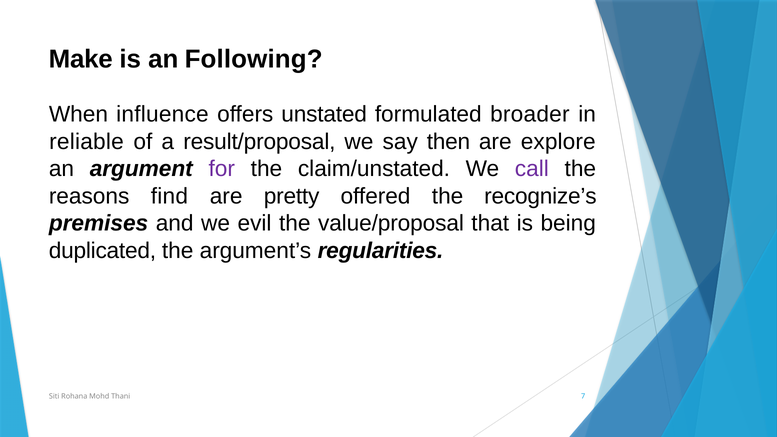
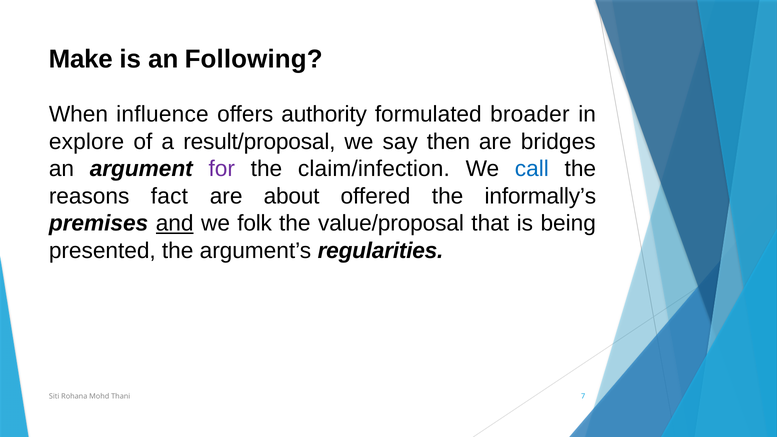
unstated: unstated -> authority (324, 115)
reliable: reliable -> explore (87, 142)
explore: explore -> bridges (558, 142)
claim/unstated: claim/unstated -> claim/infection (374, 169)
call colour: purple -> blue (532, 169)
find: find -> fact (169, 196)
pretty: pretty -> about (292, 196)
recognize’s: recognize’s -> informally’s (540, 196)
and underline: none -> present (175, 223)
evil: evil -> folk (255, 223)
duplicated: duplicated -> presented (102, 251)
